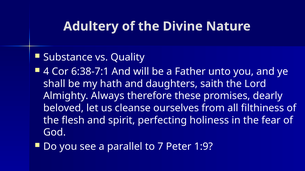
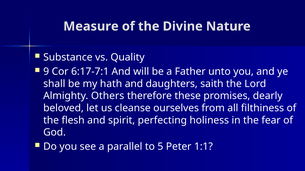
Adultery: Adultery -> Measure (91, 26)
4: 4 -> 9 (46, 72)
6:38-7:1: 6:38-7:1 -> 6:17-7:1 (90, 72)
Always: Always -> Others (108, 96)
7: 7 -> 5 (160, 147)
1:9: 1:9 -> 1:1 (203, 147)
